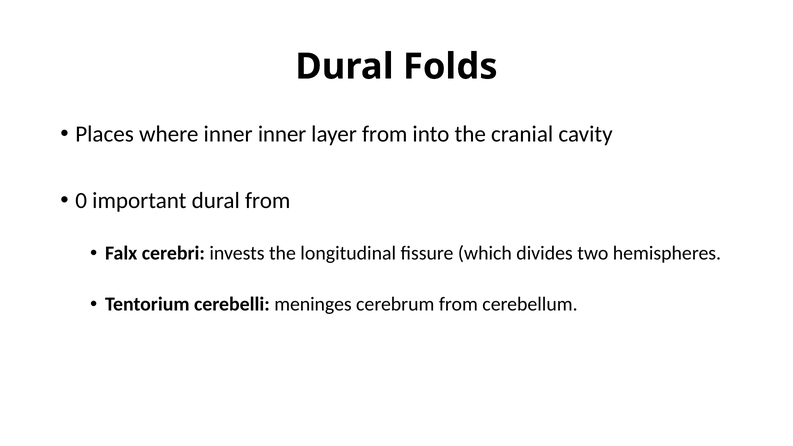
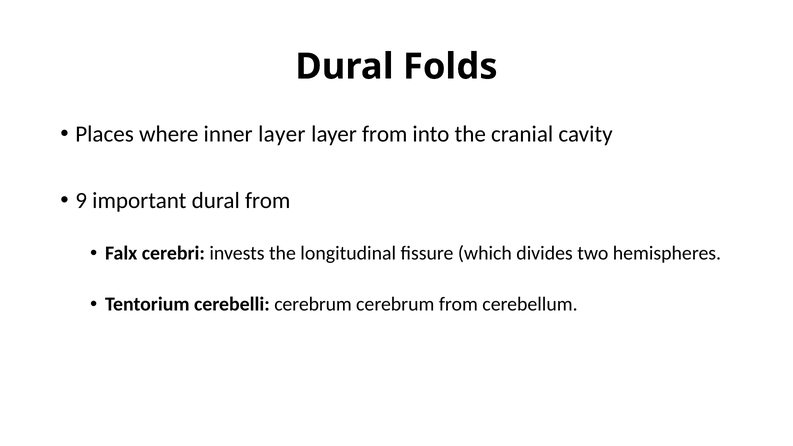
inner inner: inner -> layer (282, 134)
0: 0 -> 9 (81, 201)
cerebelli meninges: meninges -> cerebrum (313, 304)
